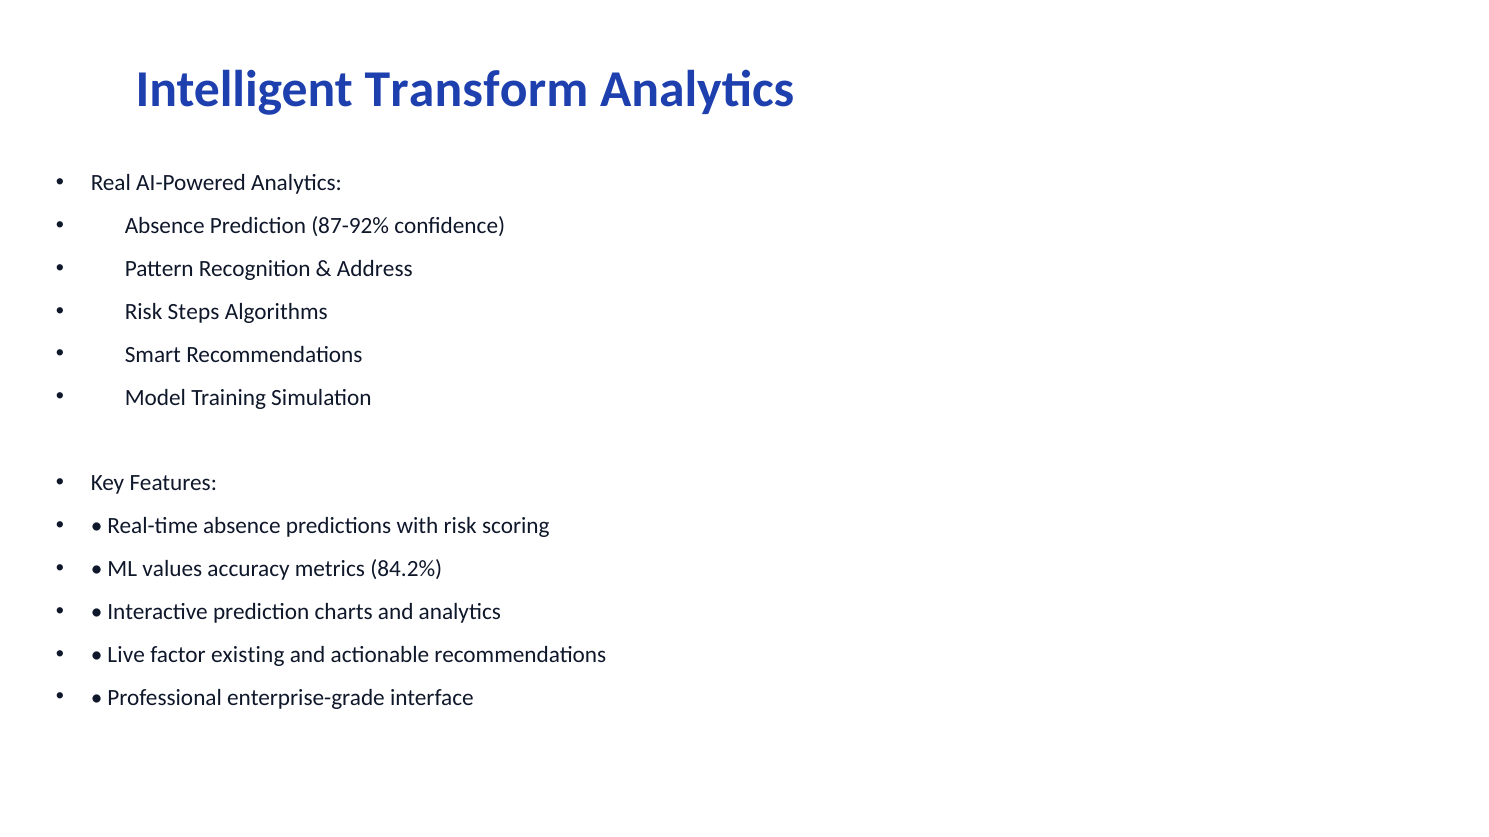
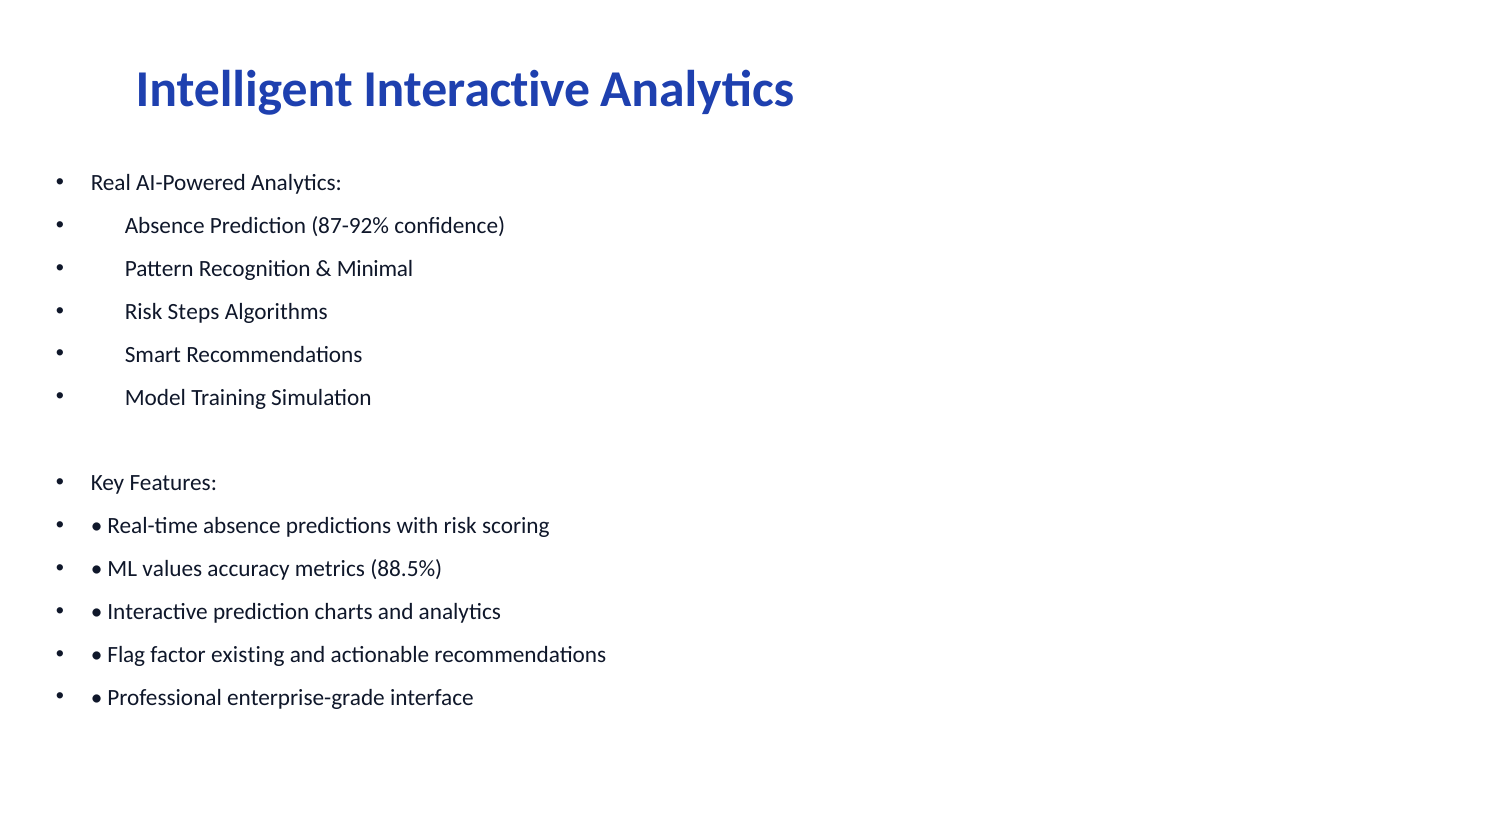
Intelligent Transform: Transform -> Interactive (477, 90)
Address: Address -> Minimal (375, 269)
84.2%: 84.2% -> 88.5% (406, 569)
Live: Live -> Flag (126, 655)
